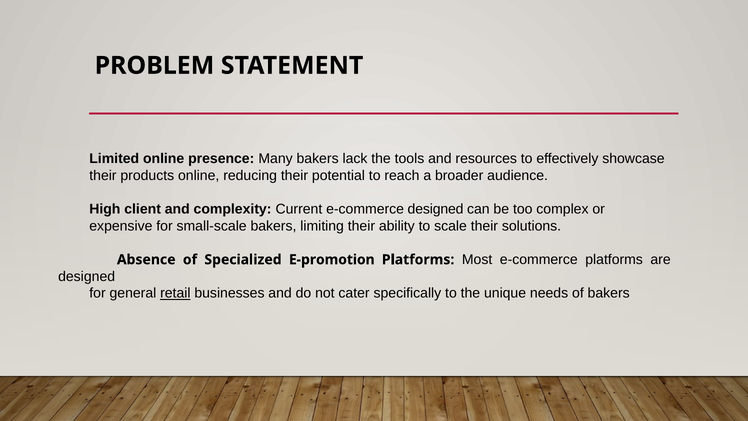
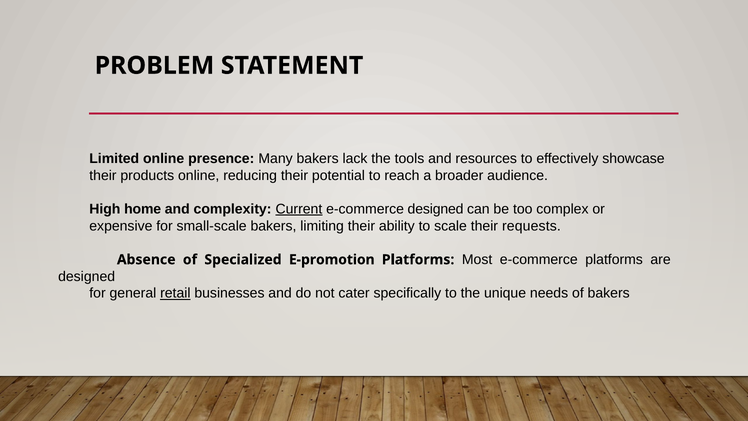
client: client -> home (143, 209)
Current underline: none -> present (299, 209)
solutions: solutions -> requests (531, 226)
